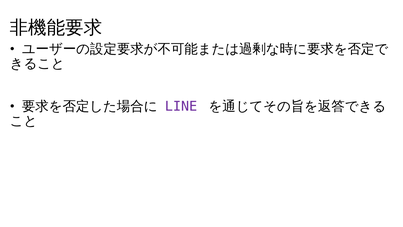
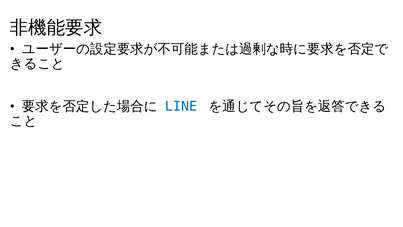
LINE colour: purple -> blue (181, 106)
